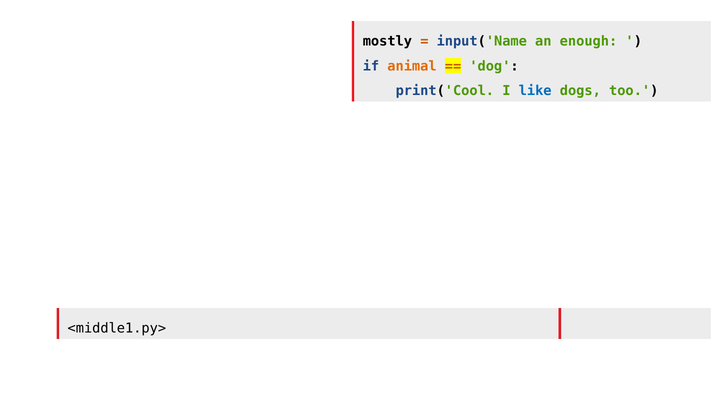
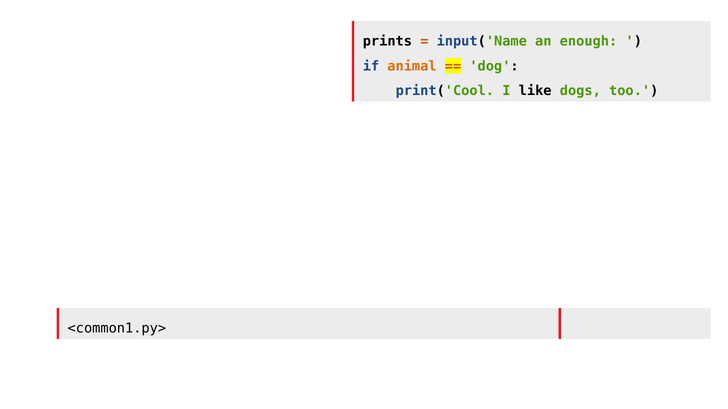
mostly: mostly -> prints (387, 42)
like colour: blue -> black (535, 91)
<middle1.py>: <middle1.py> -> <common1.py> (117, 329)
